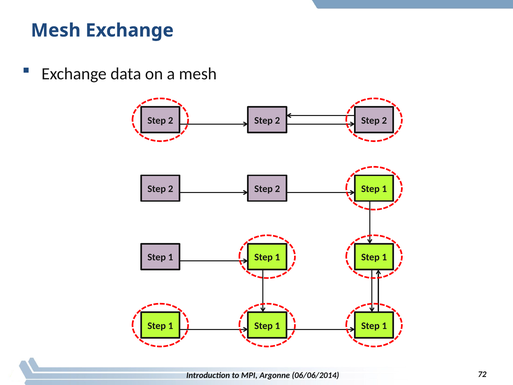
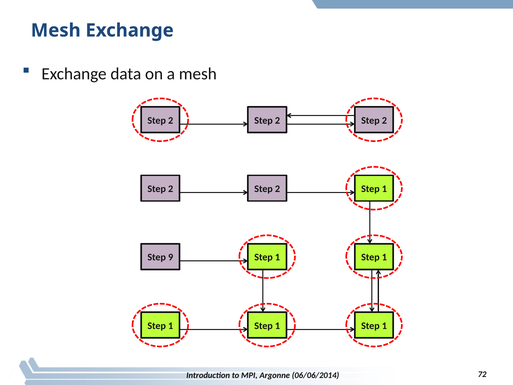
1: 1 -> 9 (171, 257)
